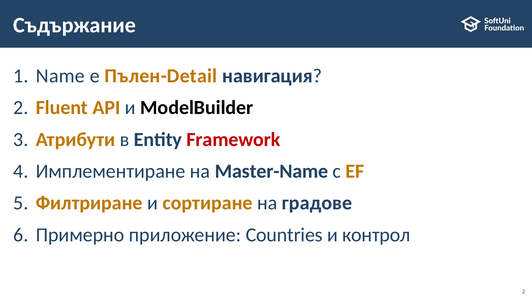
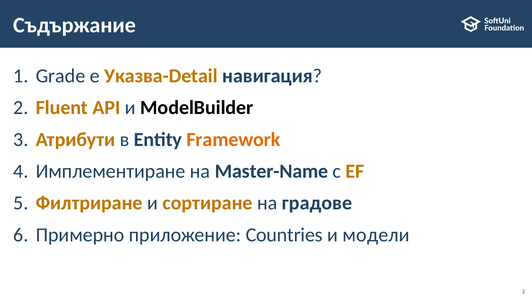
Name: Name -> Grade (61, 76)
Пълен-Detail: Пълен-Detail -> Указва-Detail (161, 76)
Framework colour: red -> orange (234, 140)
контрол: контрол -> модели (376, 235)
